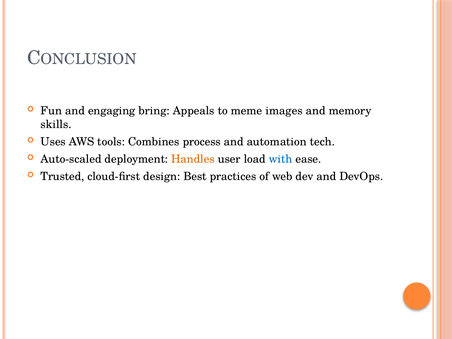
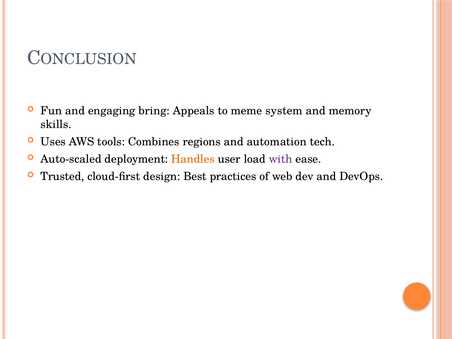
images: images -> system (284, 111)
process: process -> regions (202, 142)
with colour: blue -> purple (281, 159)
